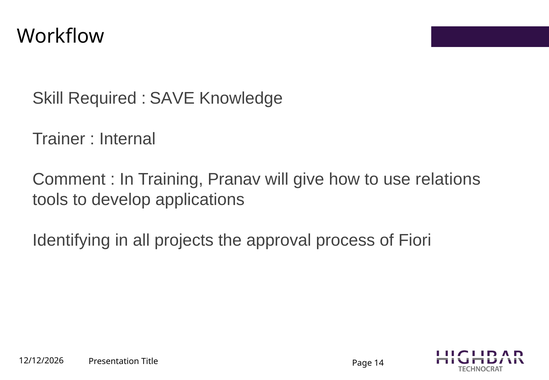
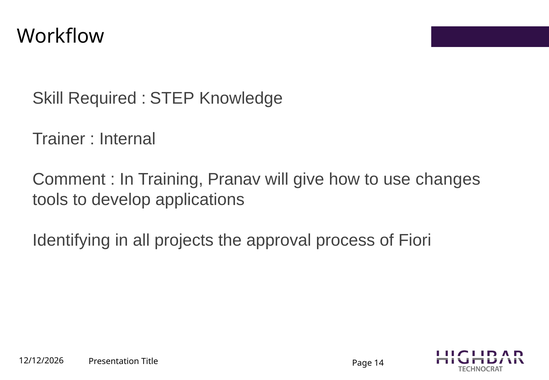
SAVE: SAVE -> STEP (172, 98)
relations: relations -> changes (448, 179)
